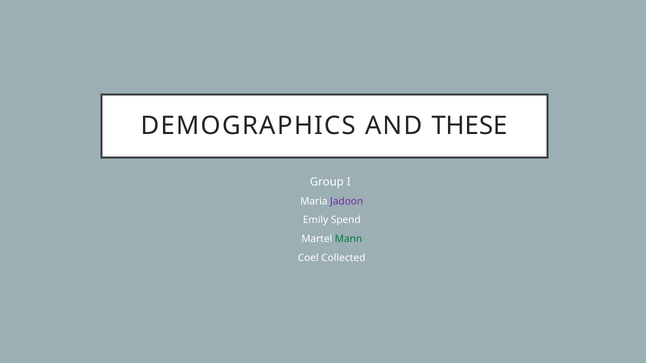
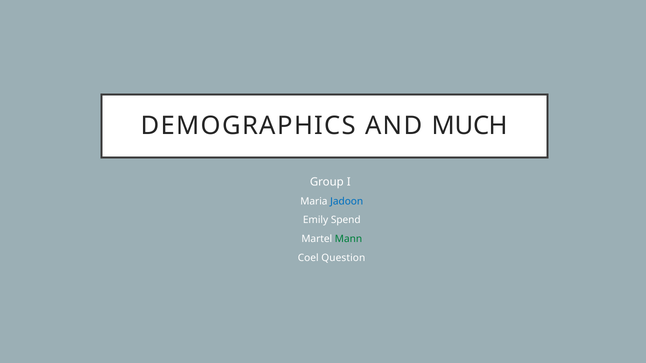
THESE: THESE -> MUCH (470, 126)
Jadoon colour: purple -> blue (347, 201)
Collected: Collected -> Question (343, 258)
